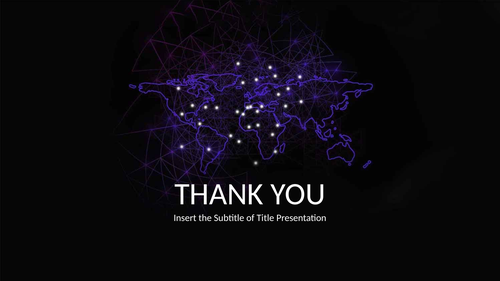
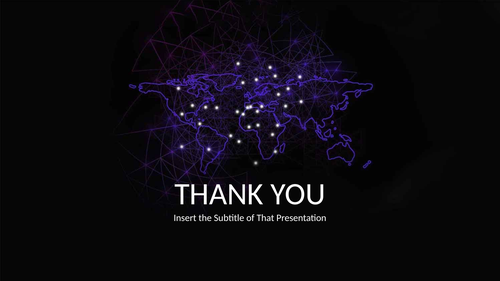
Title: Title -> That (265, 218)
